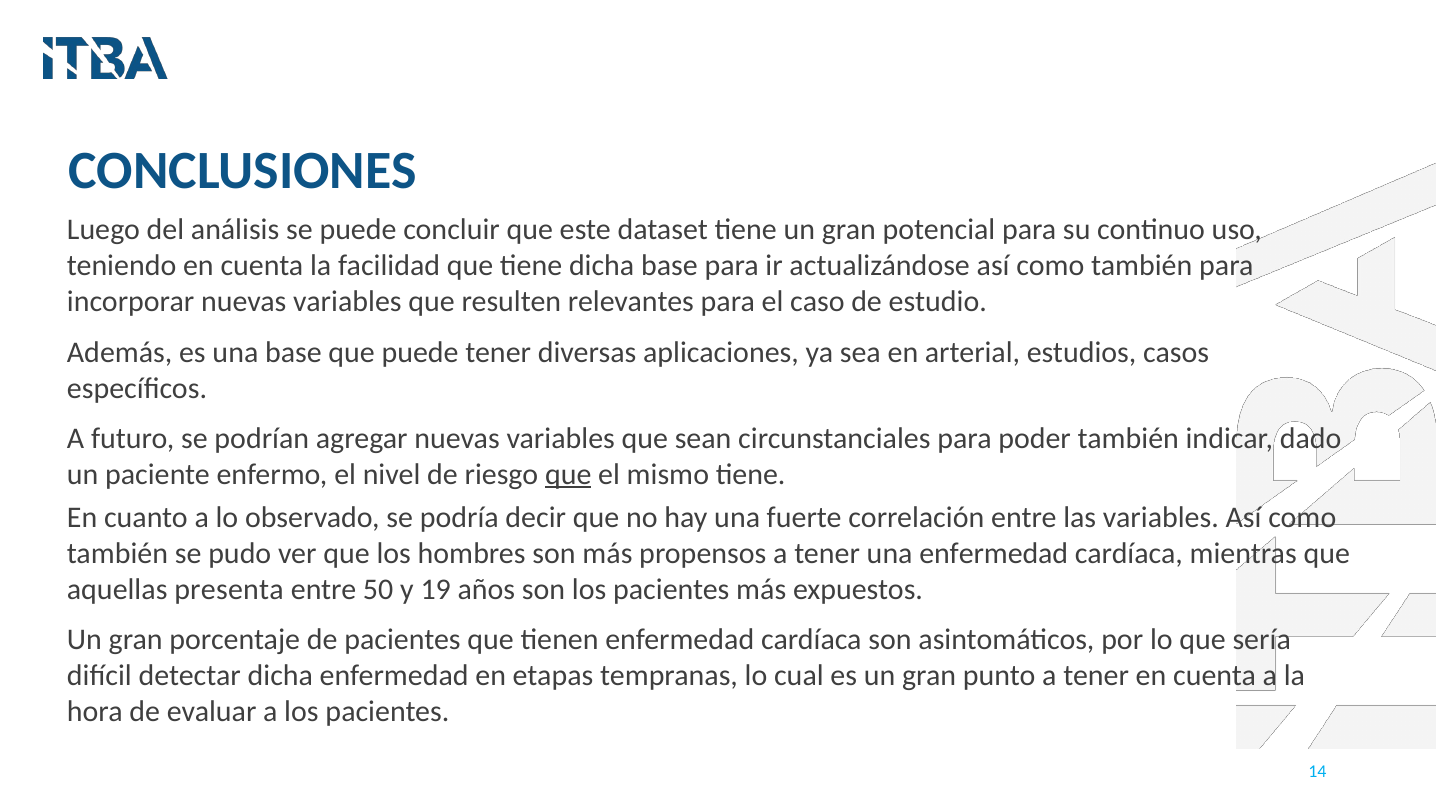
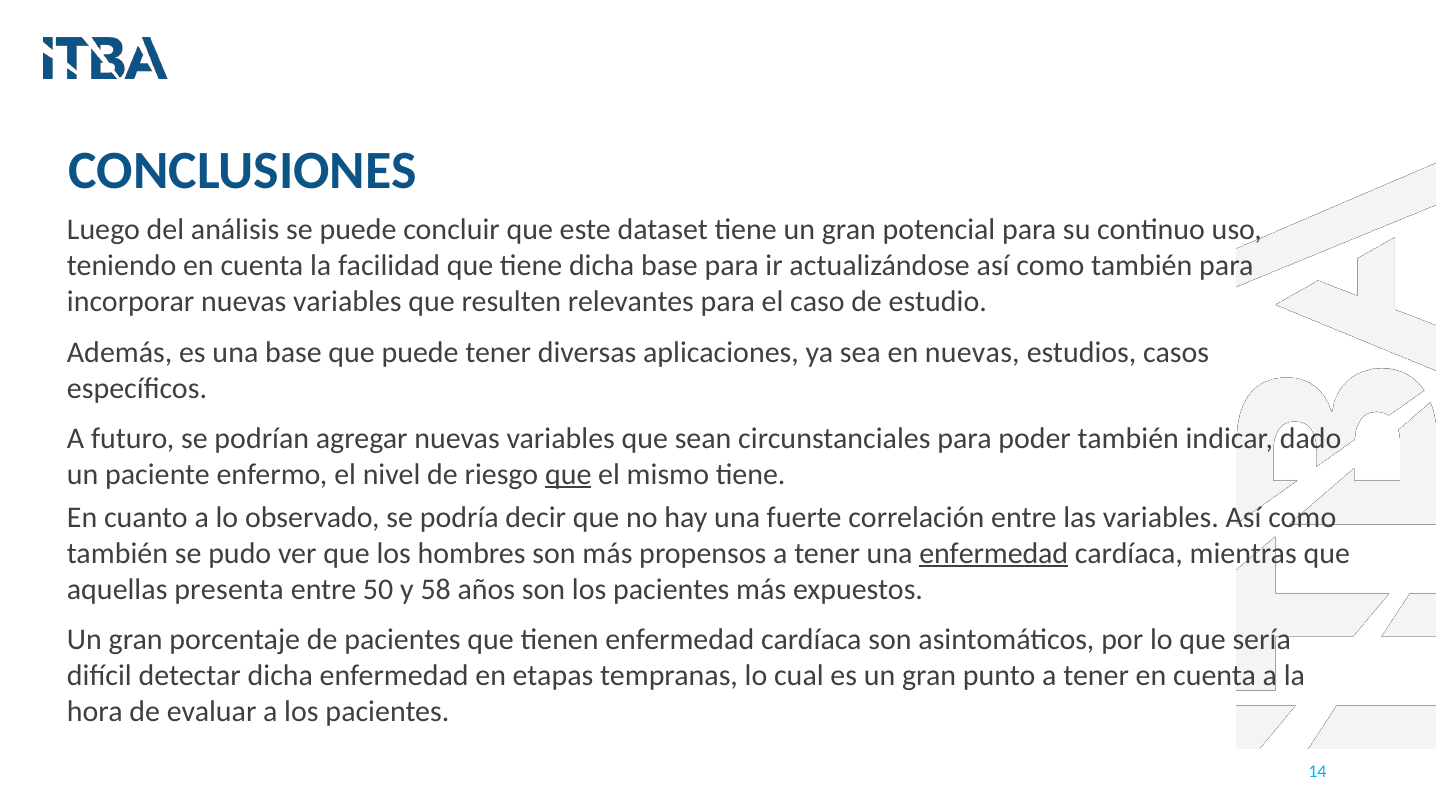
en arterial: arterial -> nuevas (972, 352)
enfermedad underline: none -> present (994, 553)
19: 19 -> 58 (436, 589)
